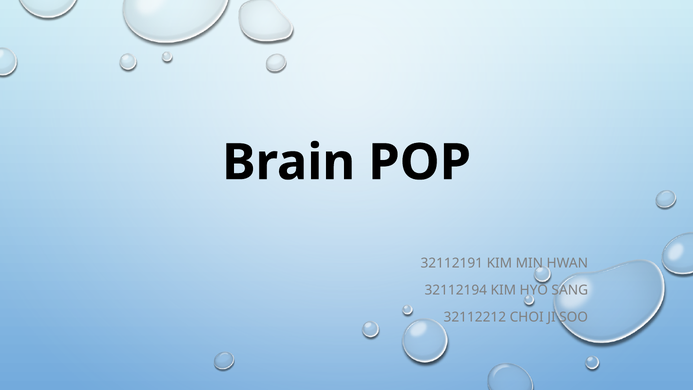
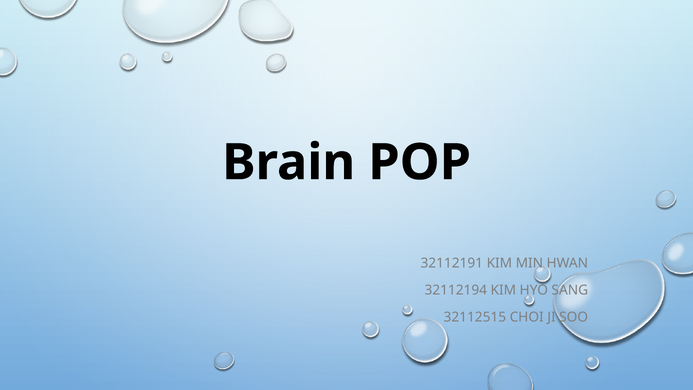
32112212: 32112212 -> 32112515 (475, 317)
